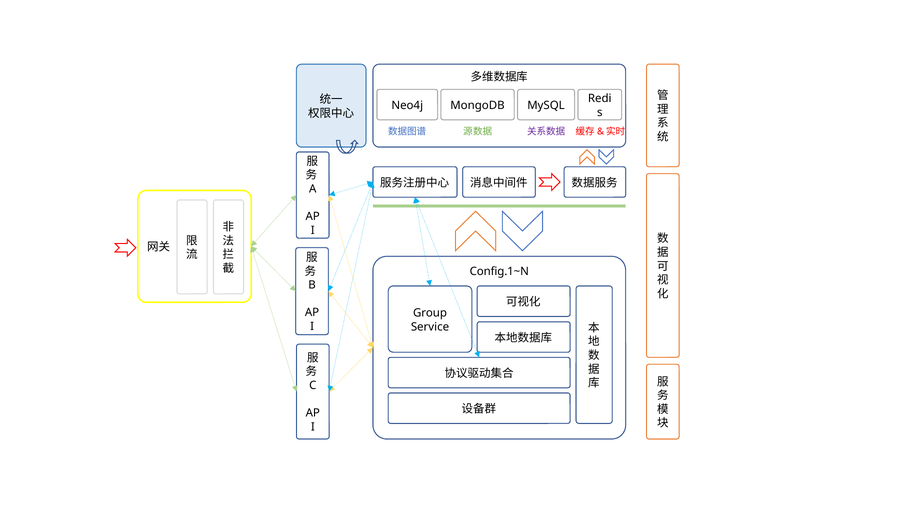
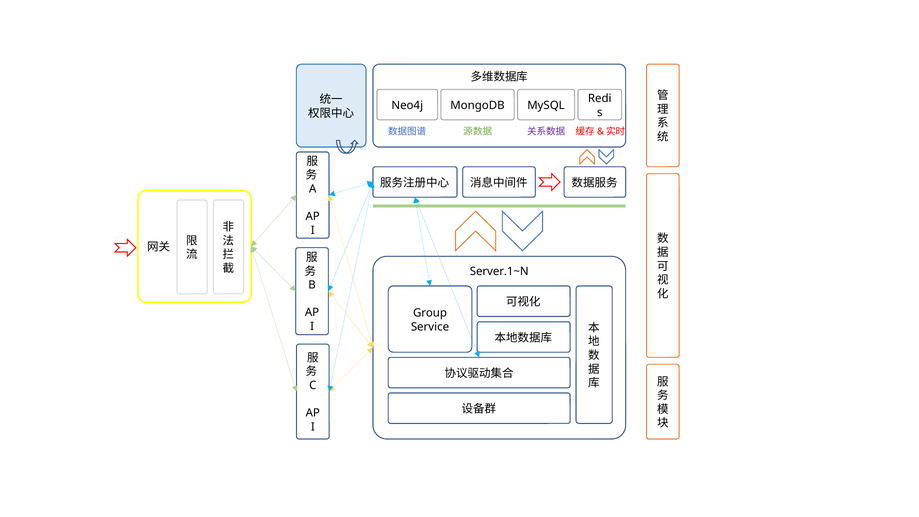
Config.1~N: Config.1~N -> Server.1~N (499, 271)
